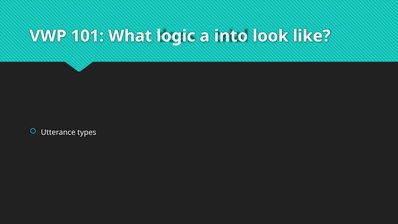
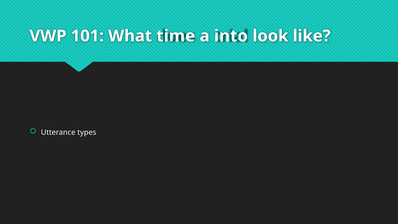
logic: logic -> time (176, 36)
